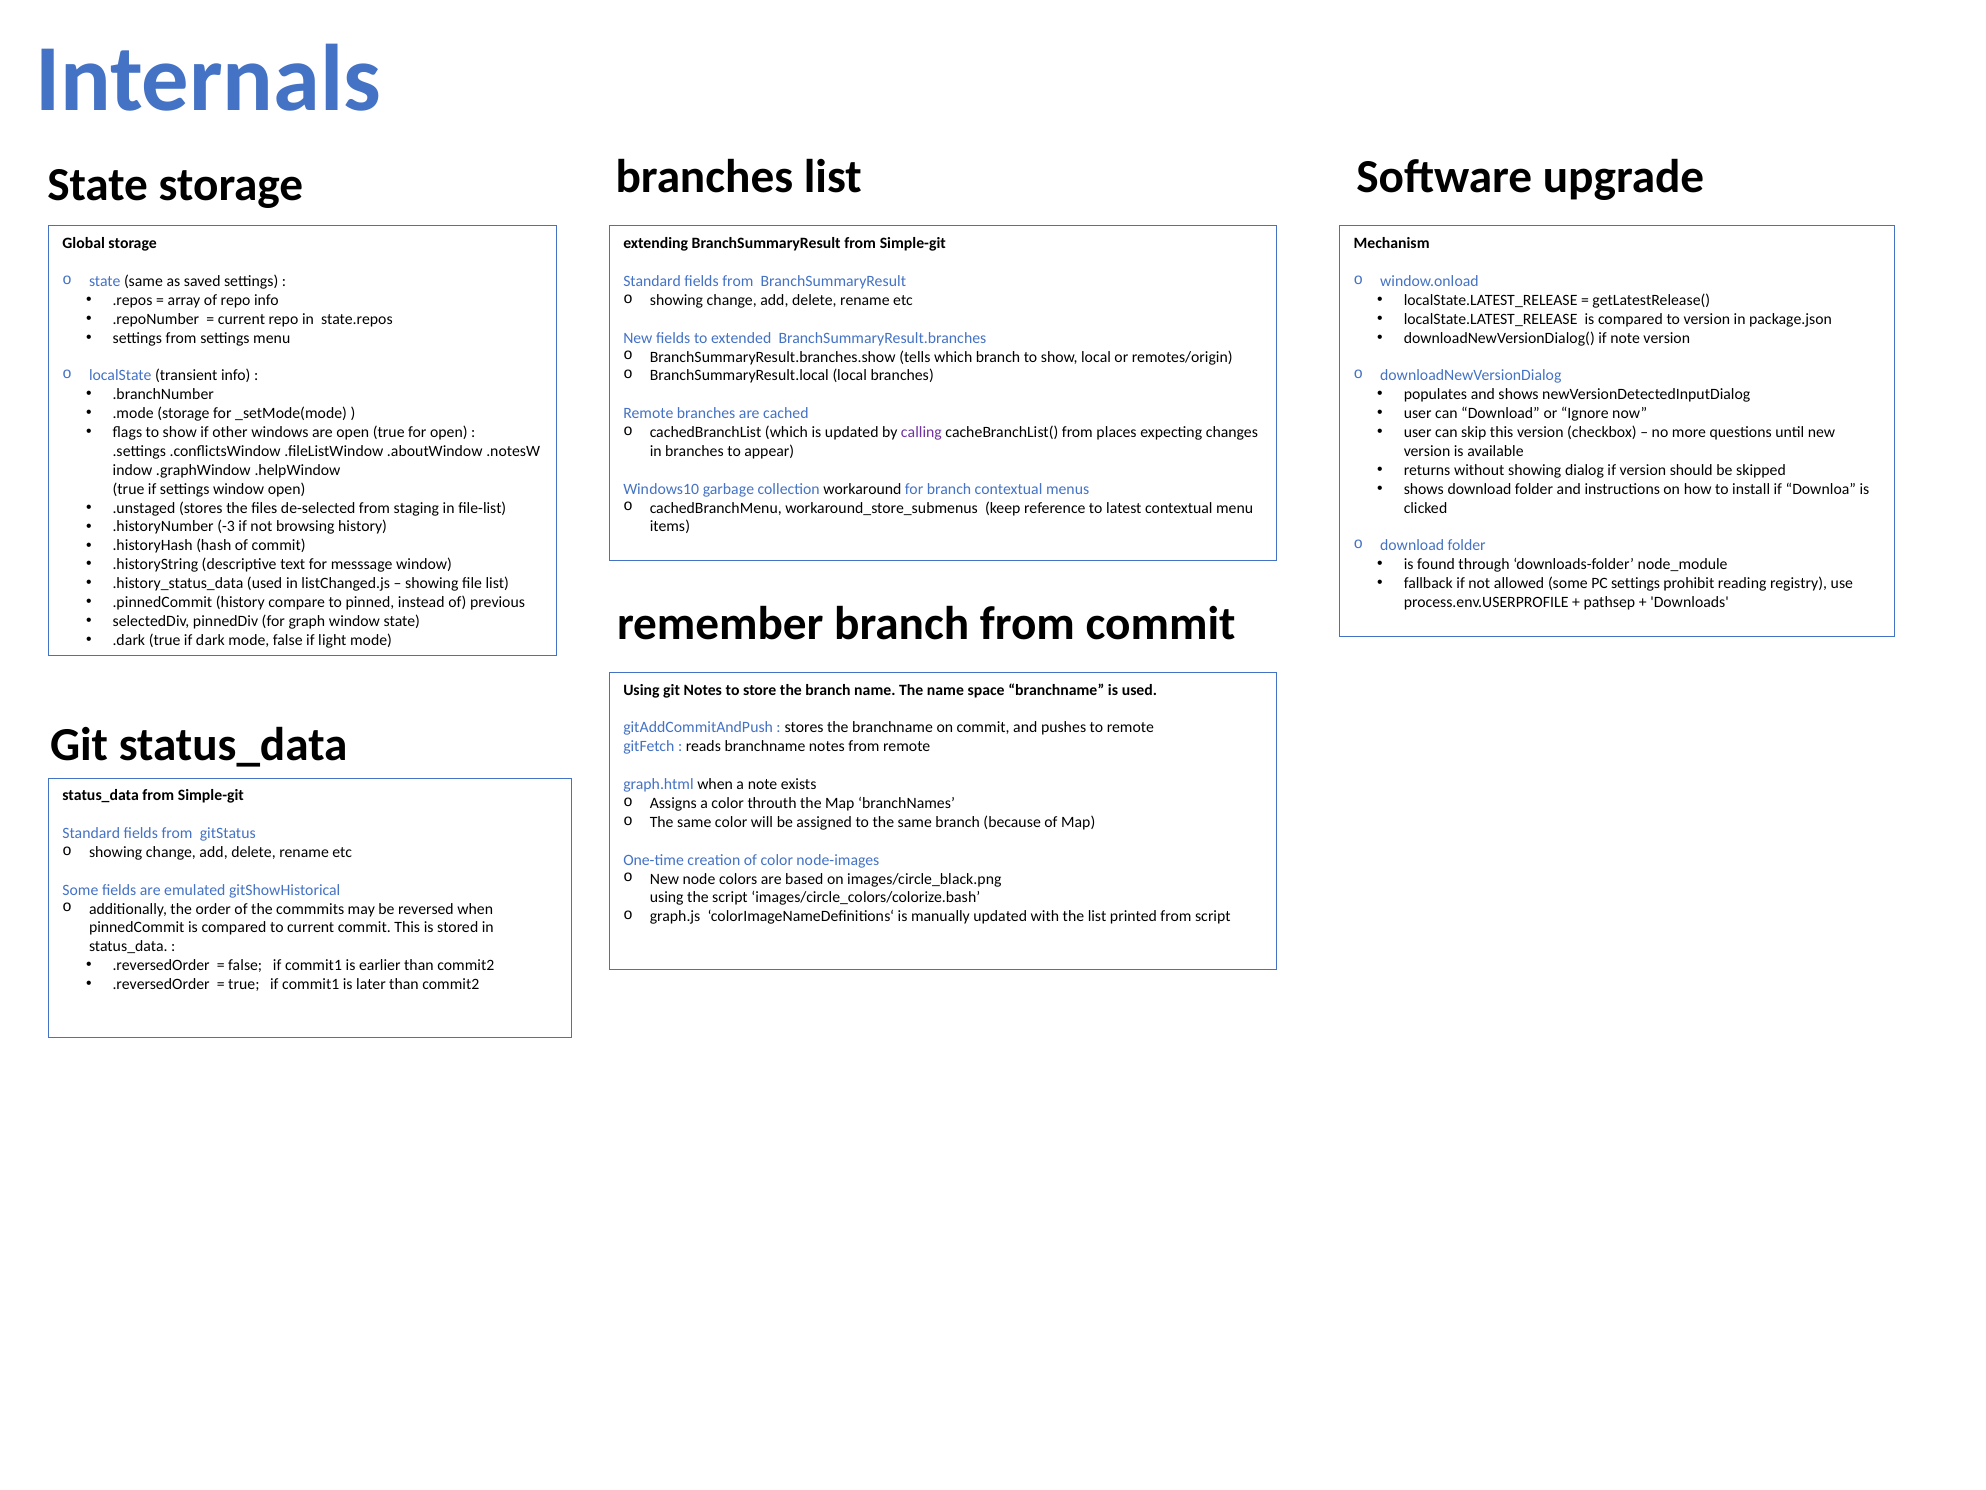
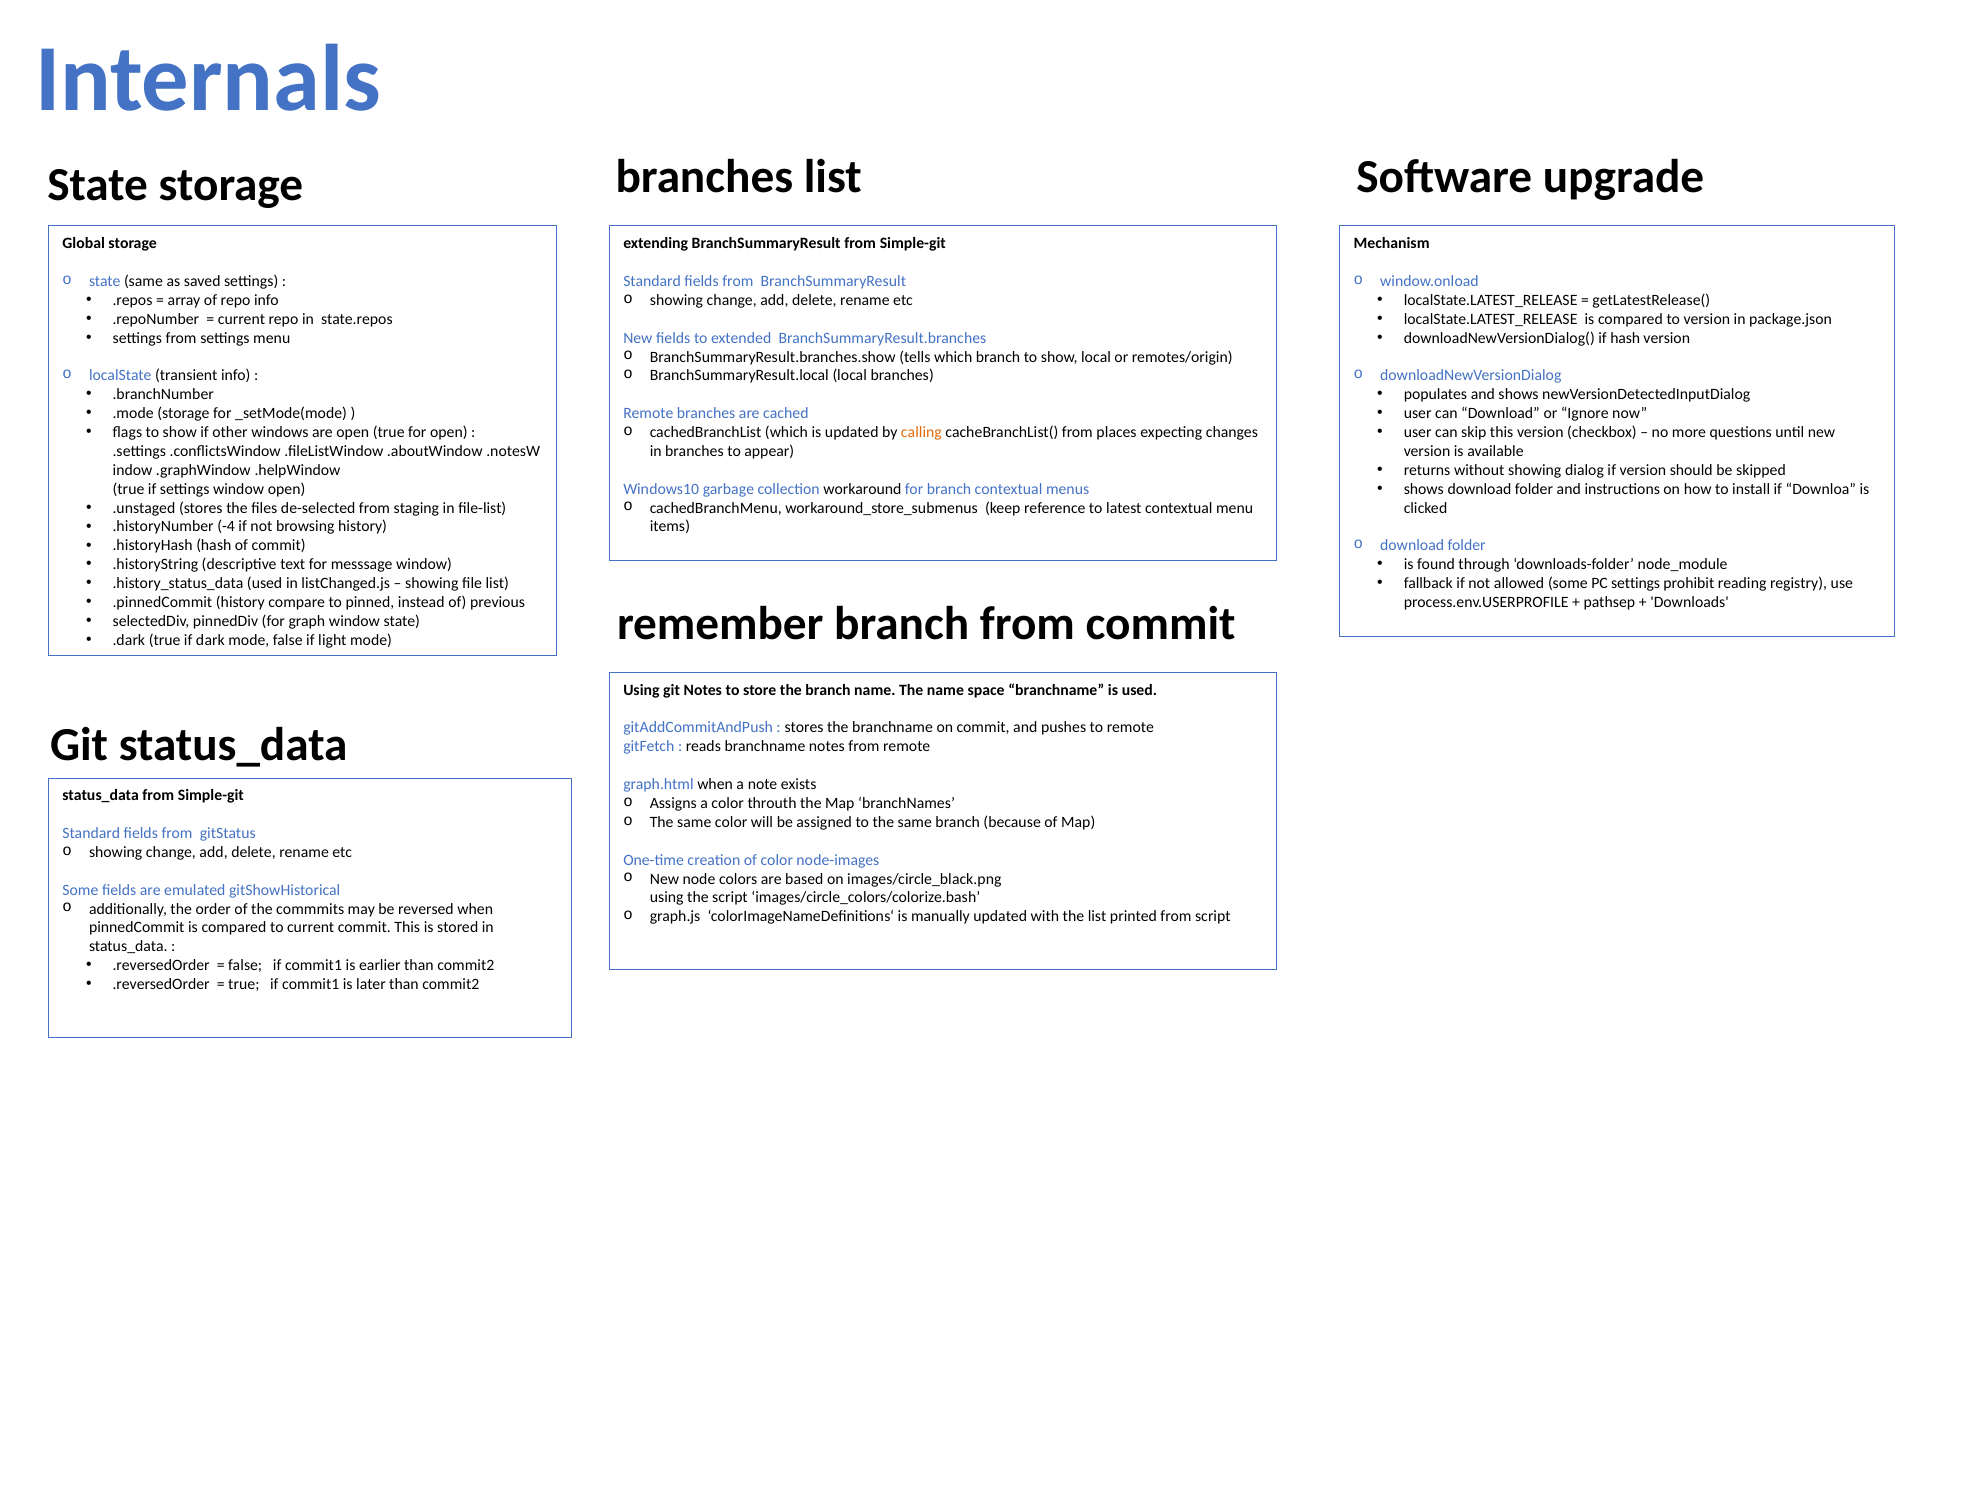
if note: note -> hash (1625, 338)
calling colour: purple -> orange (921, 432)
-3: -3 -> -4 (226, 527)
